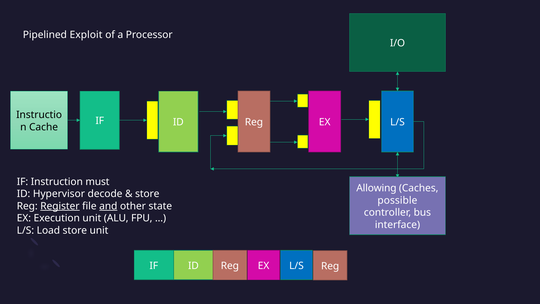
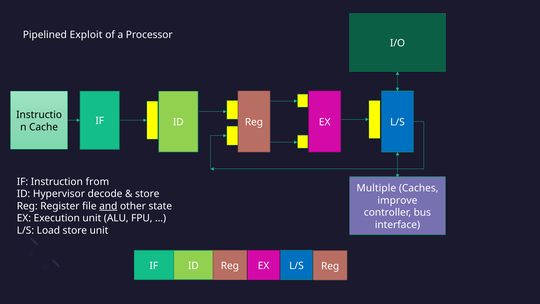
must: must -> from (97, 182)
Allowing: Allowing -> Multiple (376, 188)
possible: possible -> improve (397, 200)
Register underline: present -> none (60, 206)
